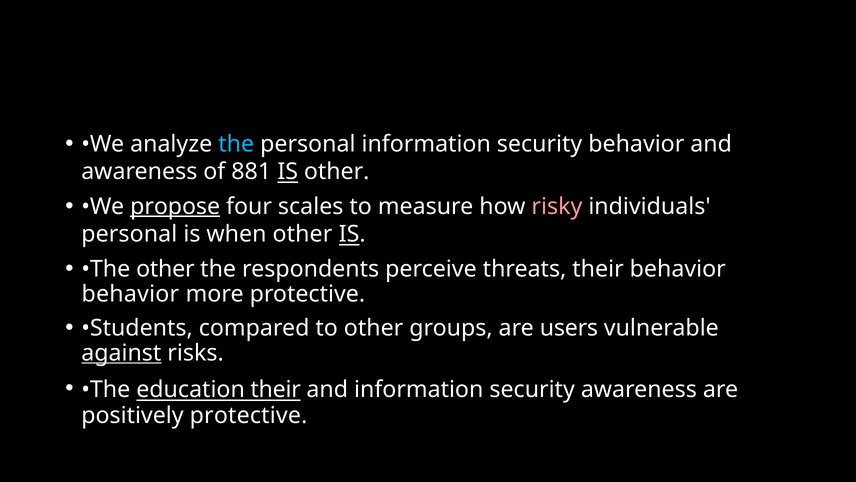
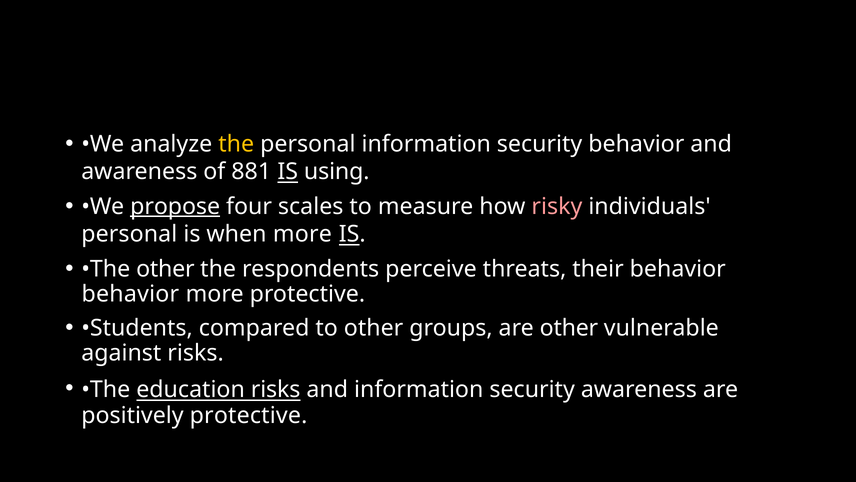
the colour: light blue -> yellow (236, 144)
IS other: other -> using (337, 172)
when other: other -> more (302, 234)
are users: users -> other (569, 328)
against underline: present -> none (121, 353)
education their: their -> risks (276, 389)
